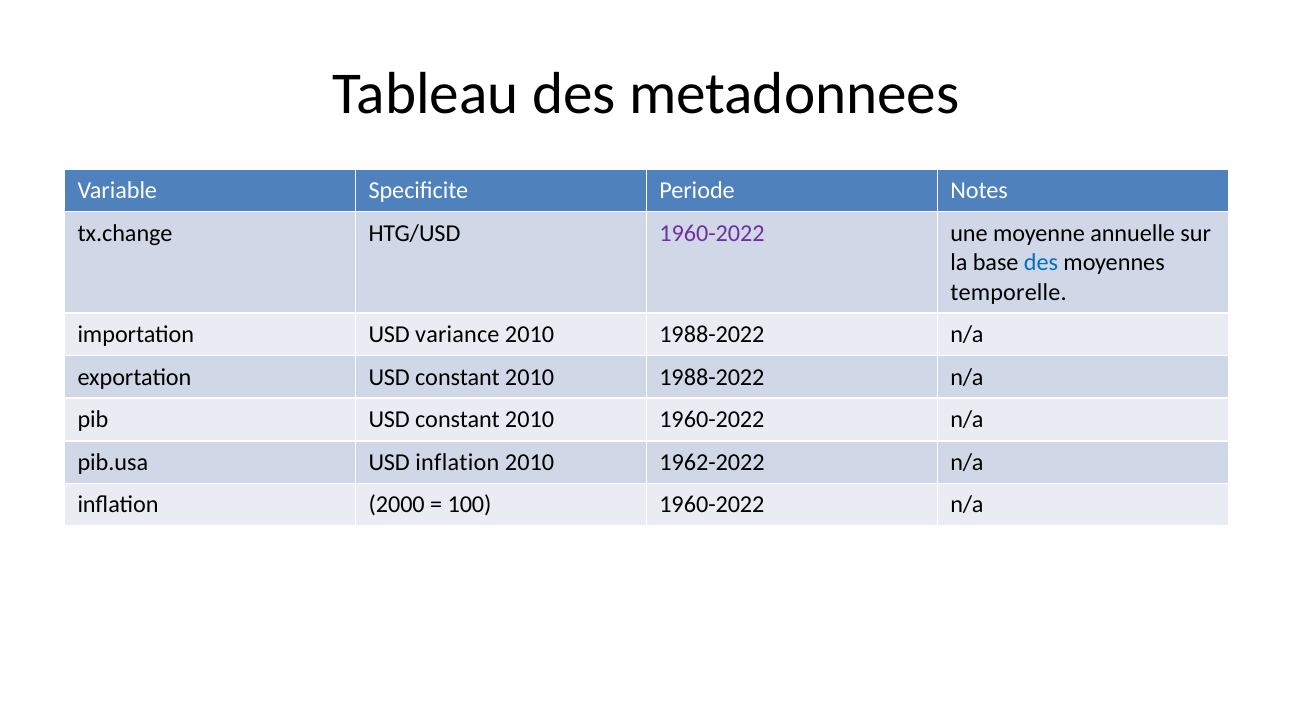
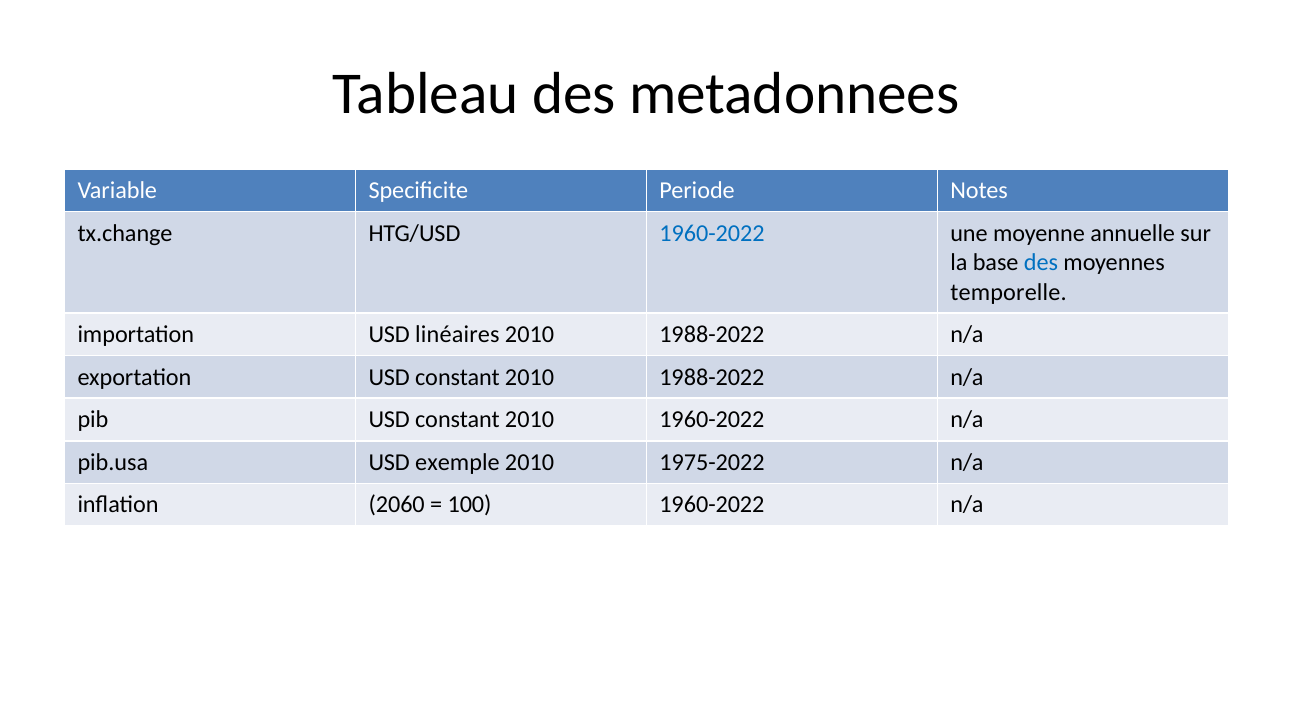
1960-2022 colour: purple -> blue (712, 233)
variance: variance -> linéaires (457, 334)
USD inflation: inflation -> exemple (457, 462)
1962-2022: 1962-2022 -> 1975-2022 (712, 462)
2000: 2000 -> 2060 (397, 504)
